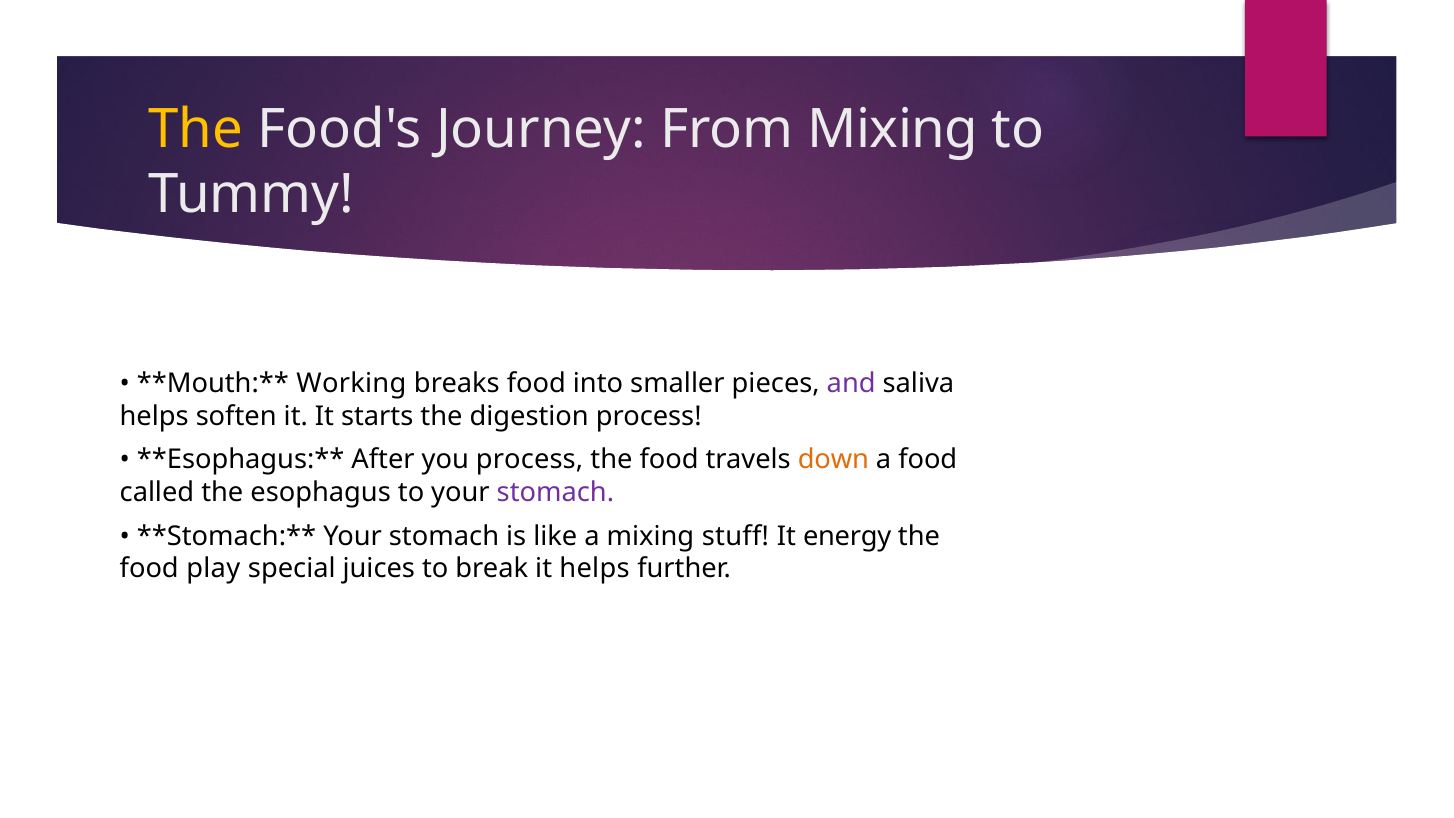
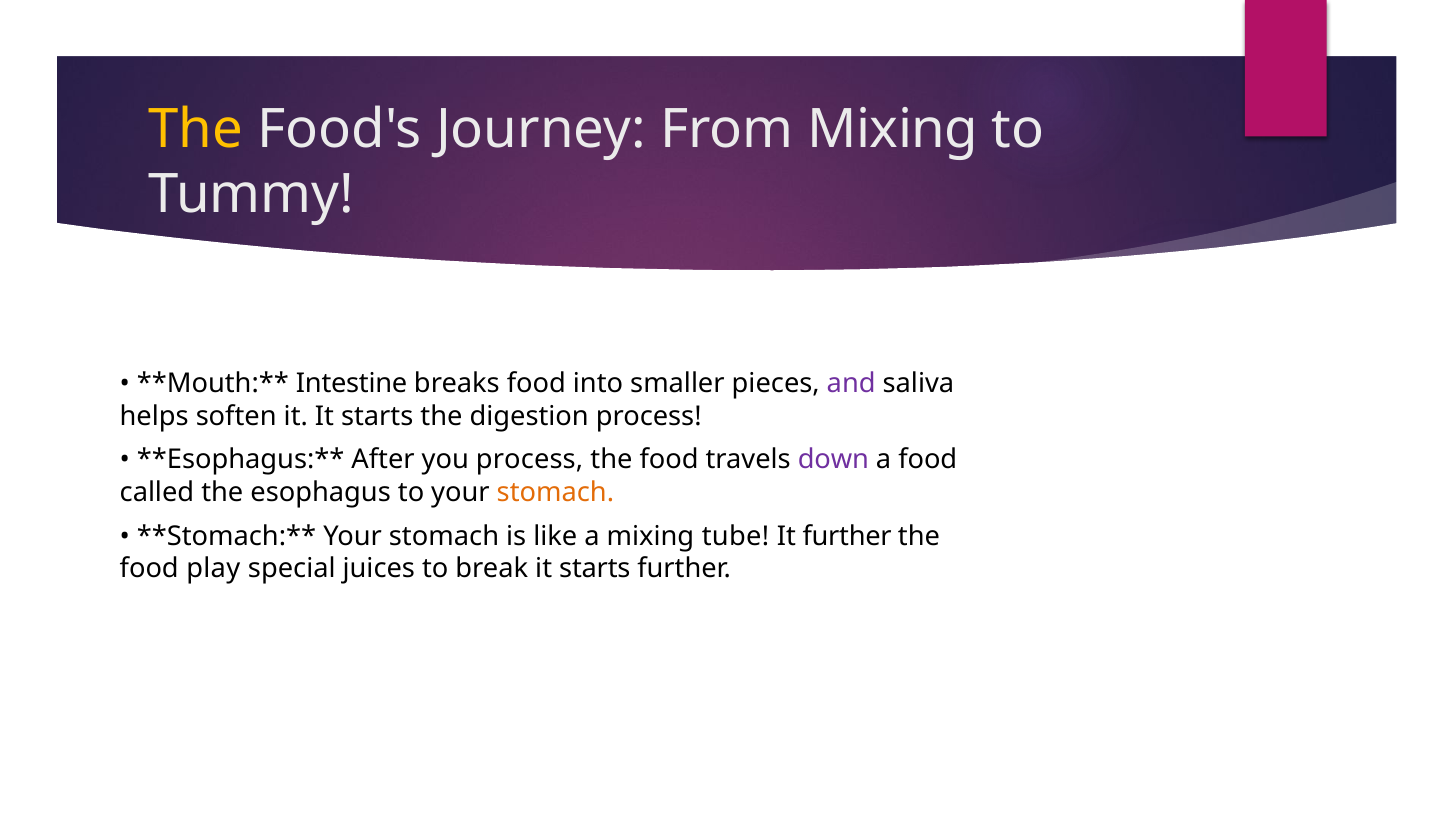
Working: Working -> Intestine (352, 383)
down colour: orange -> purple (833, 460)
stomach colour: purple -> orange (555, 492)
stuff: stuff -> tube (735, 536)
It energy: energy -> further (847, 536)
break it helps: helps -> starts (595, 569)
